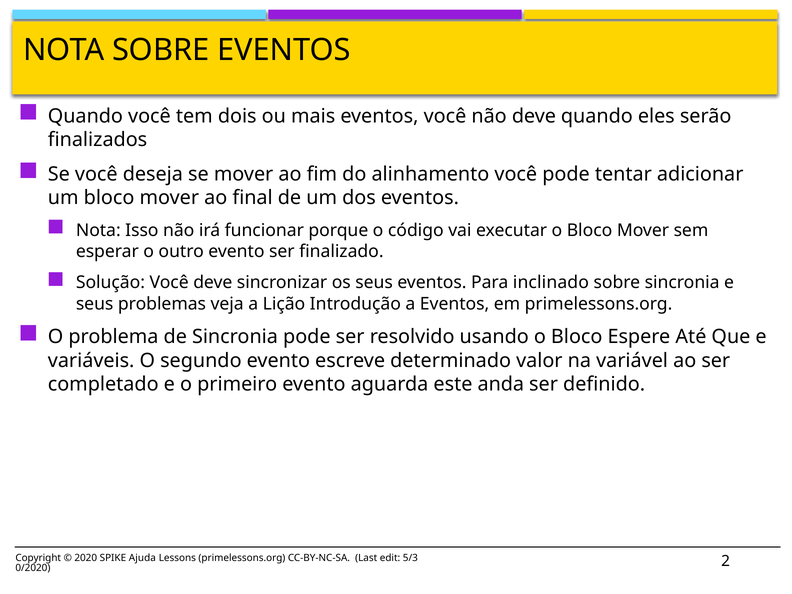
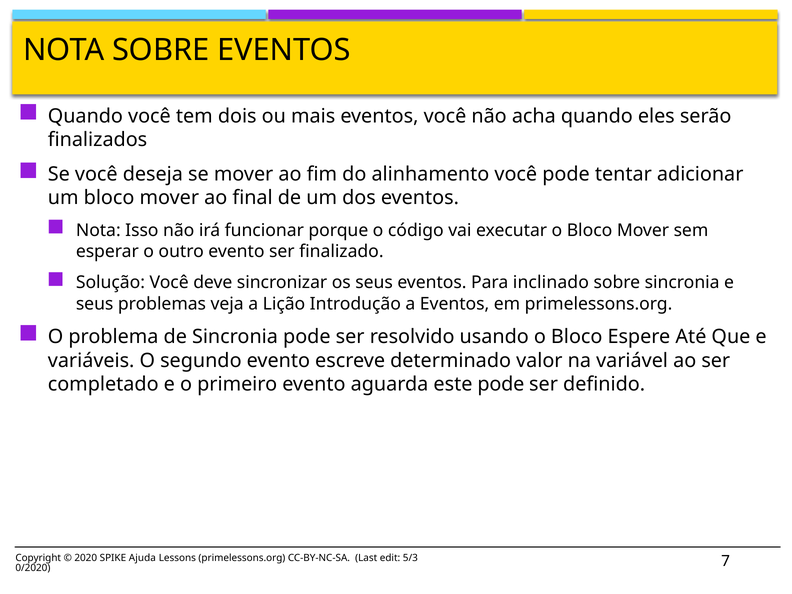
não deve: deve -> acha (534, 116)
este anda: anda -> pode (501, 384)
2: 2 -> 7 (726, 561)
